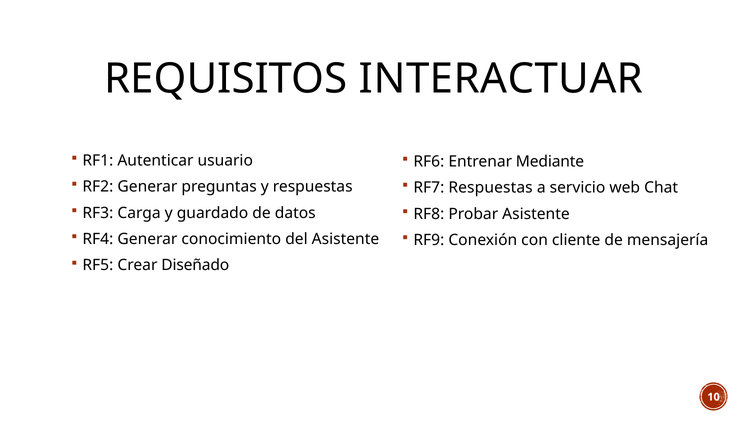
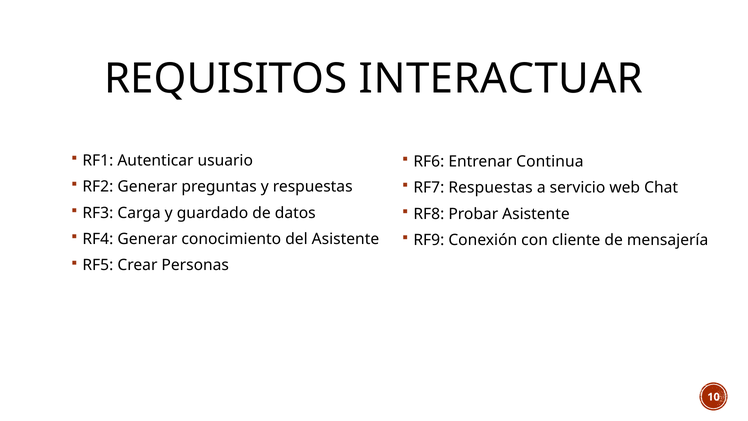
Mediante: Mediante -> Continua (550, 161)
Diseñado: Diseñado -> Personas (195, 265)
